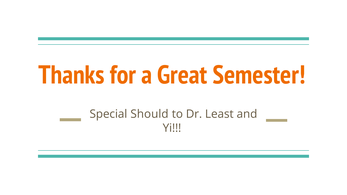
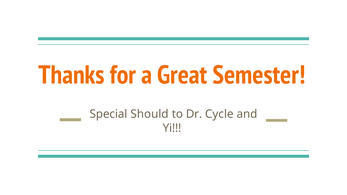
Least: Least -> Cycle (219, 114)
